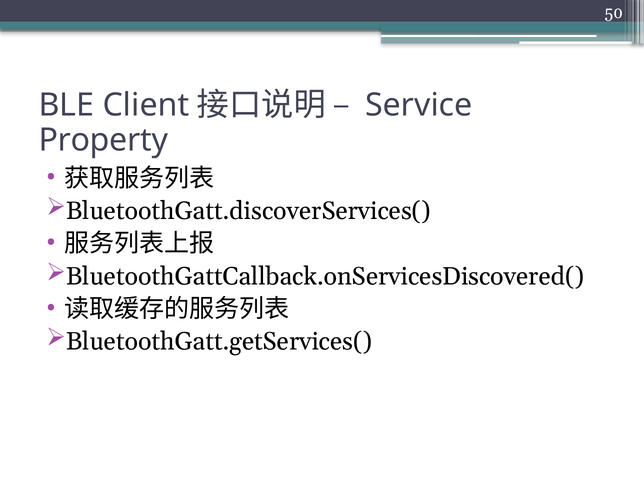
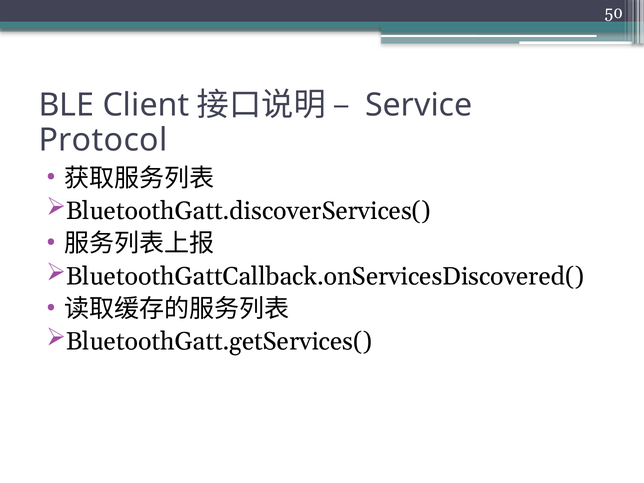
Property: Property -> Protocol (103, 140)
